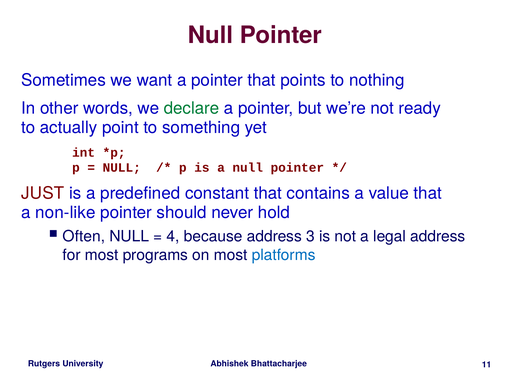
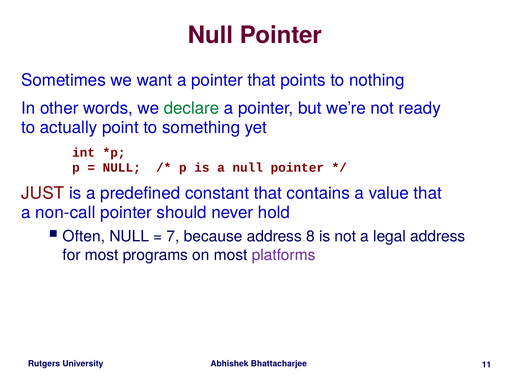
non-like: non-like -> non-call (65, 212)
4: 4 -> 7 (173, 236)
3: 3 -> 8 (310, 236)
platforms colour: blue -> purple (284, 255)
